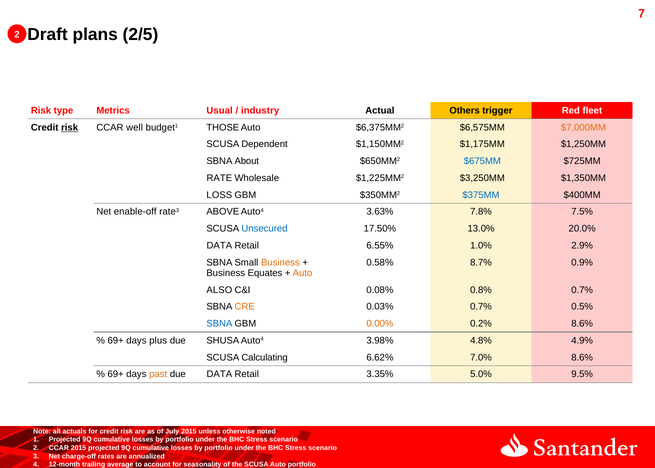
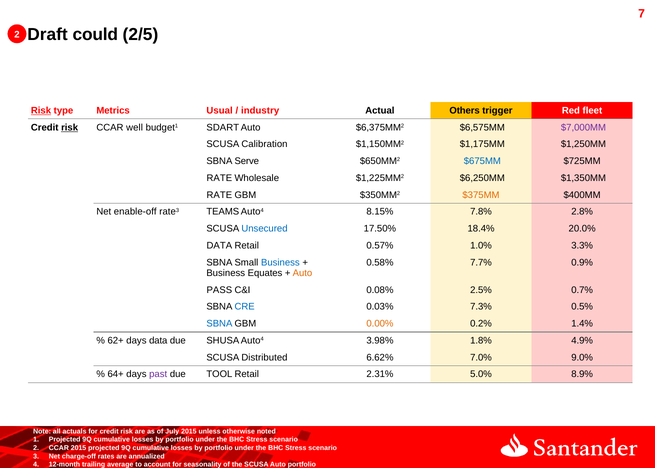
plans: plans -> could (95, 35)
Risk underline: none -> present (41, 111)
THOSE: THOSE -> SDART (223, 127)
$7,000MM colour: orange -> purple (583, 127)
Dependent: Dependent -> Calibration (264, 144)
About: About -> Serve (247, 161)
$3,250MM: $3,250MM -> $6,250MM (482, 178)
LOSS: LOSS -> RATE (219, 195)
$375MM colour: blue -> orange (481, 195)
ABOVE: ABOVE -> TEAMS (223, 212)
3.63%: 3.63% -> 8.15% (380, 212)
7.5%: 7.5% -> 2.8% (582, 212)
13.0%: 13.0% -> 18.4% (481, 229)
6.55%: 6.55% -> 0.57% (380, 245)
2.9%: 2.9% -> 3.3% (582, 245)
Business colour: orange -> blue (280, 262)
8.7%: 8.7% -> 7.7% (481, 262)
ALSO: ALSO -> PASS (219, 290)
0.8%: 0.8% -> 2.5% (481, 290)
CRE colour: orange -> blue (245, 307)
0.03% 0.7%: 0.7% -> 7.3% (481, 307)
0.2% 8.6%: 8.6% -> 1.4% (582, 324)
69+: 69+ -> 62+ (116, 340)
days plus: plus -> data (158, 340)
4.8%: 4.8% -> 1.8% (481, 340)
Calculating: Calculating -> Distributed (264, 357)
7.0% 8.6%: 8.6% -> 9.0% (582, 357)
69+: 69+ -> 64+ (116, 374)
past colour: orange -> purple (158, 374)
due DATA: DATA -> TOOL (219, 374)
3.35%: 3.35% -> 2.31% (380, 374)
9.5%: 9.5% -> 8.9% (582, 374)
